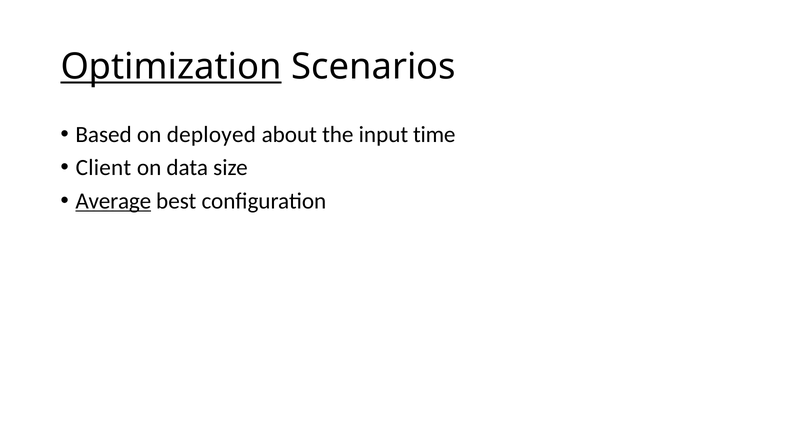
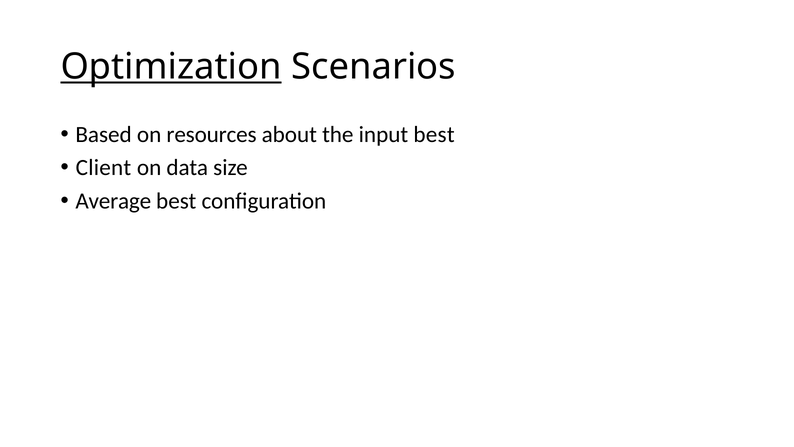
deployed: deployed -> resources (212, 134)
input time: time -> best (434, 134)
Average underline: present -> none (113, 201)
